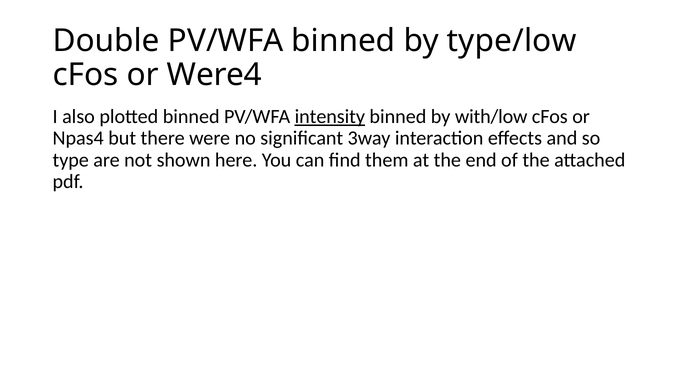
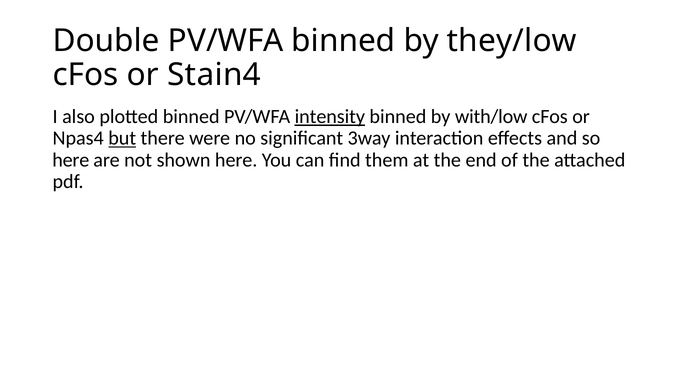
type/low: type/low -> they/low (512, 41)
Were4: Were4 -> Stain4 (214, 75)
but underline: none -> present (122, 138)
type: type -> here (71, 160)
